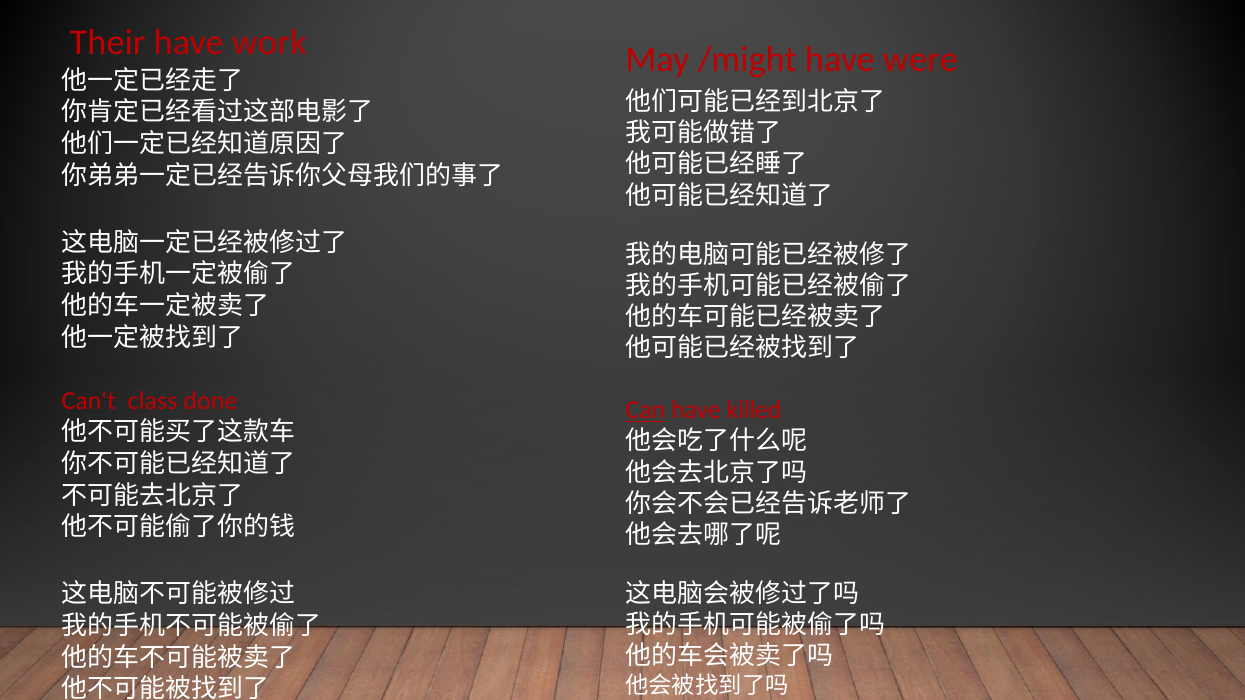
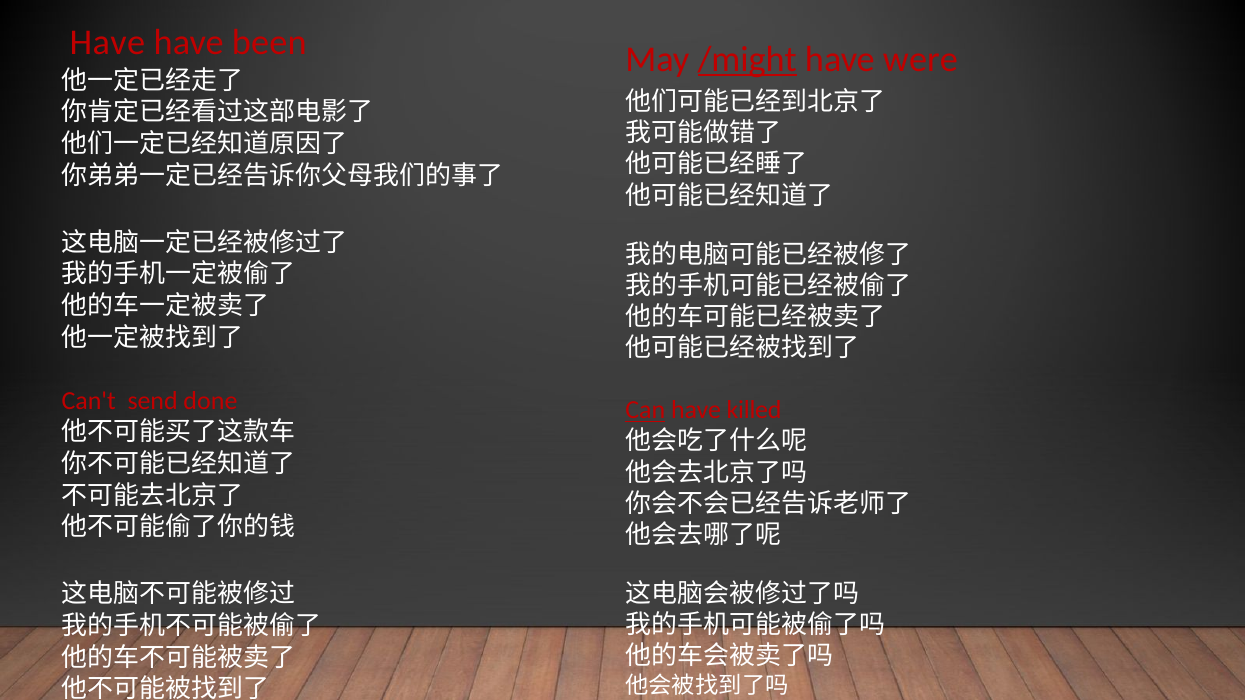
Their: Their -> Have (107, 42)
work: work -> been (269, 42)
/might underline: none -> present (747, 59)
class: class -> send (153, 401)
